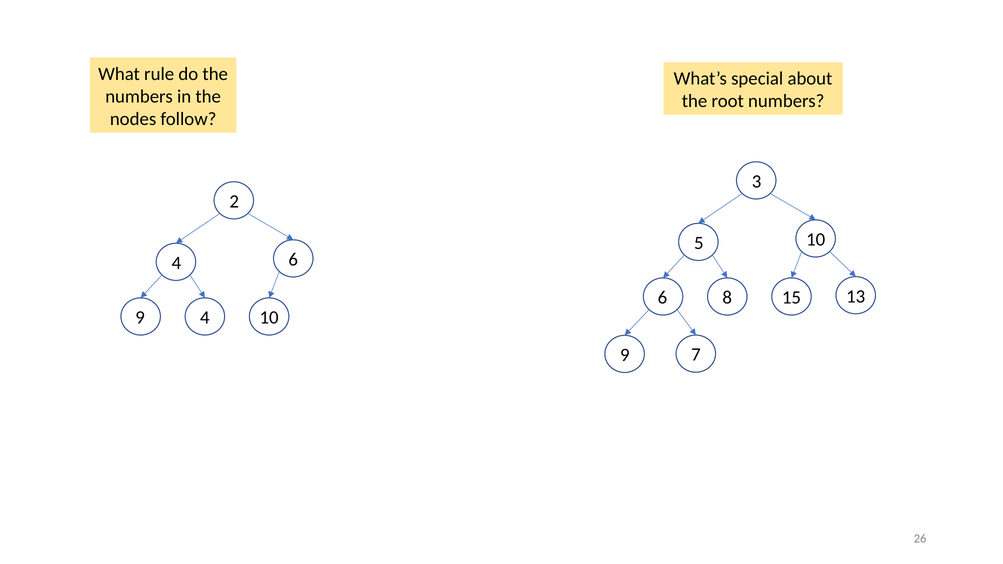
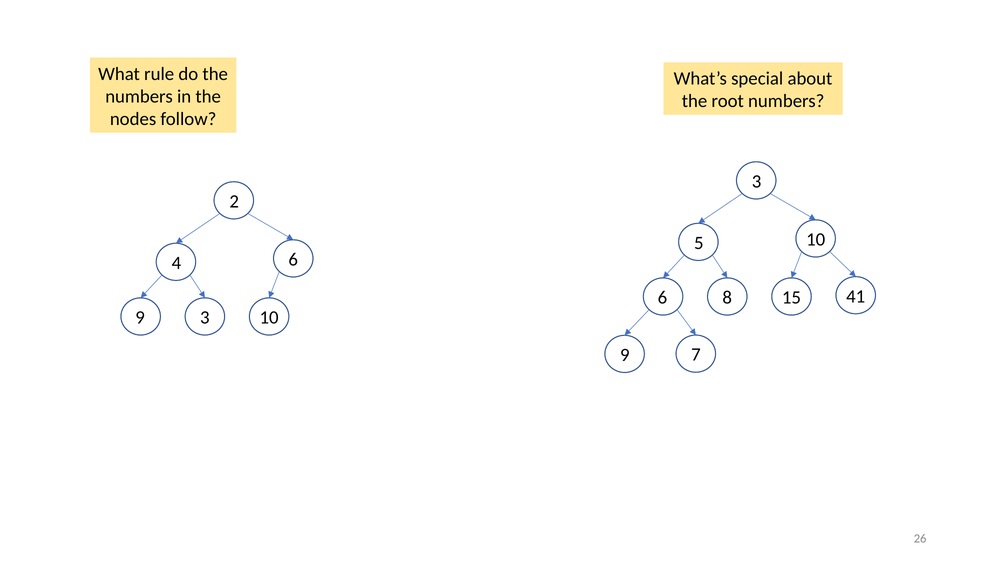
13: 13 -> 41 (856, 296)
9 4: 4 -> 3 (205, 318)
